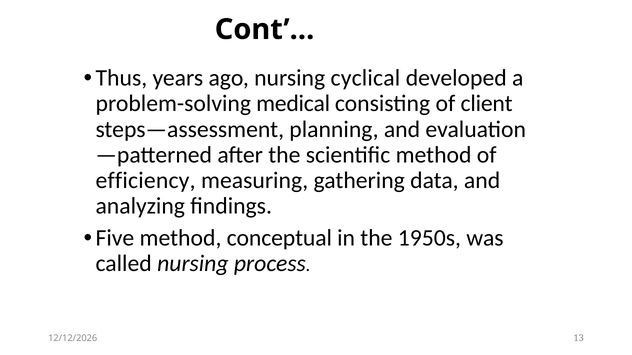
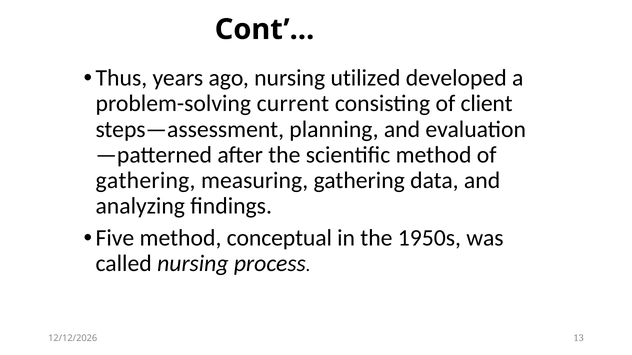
cyclical: cyclical -> utilized (366, 78)
medical: medical -> current (293, 104)
efficiency: efficiency -> gathering (146, 181)
